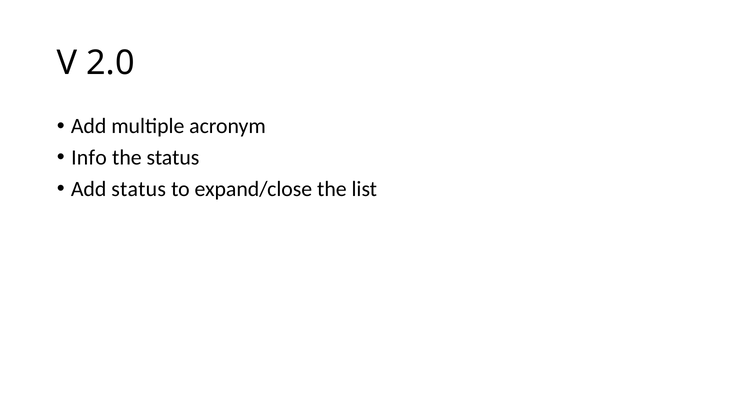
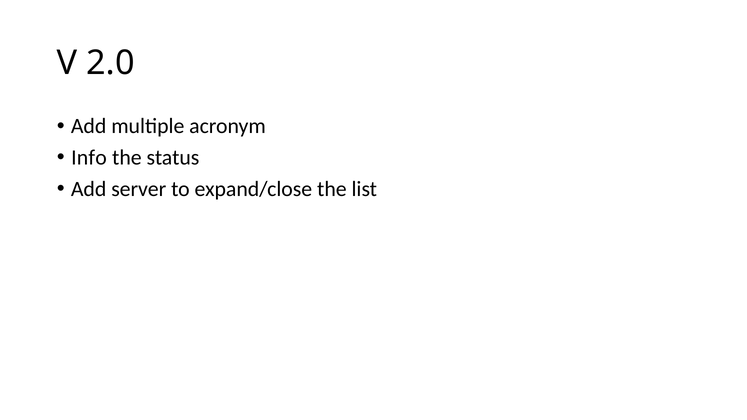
Add status: status -> server (139, 189)
